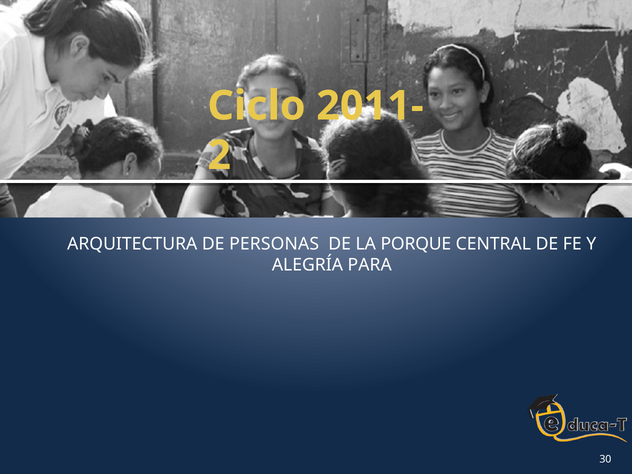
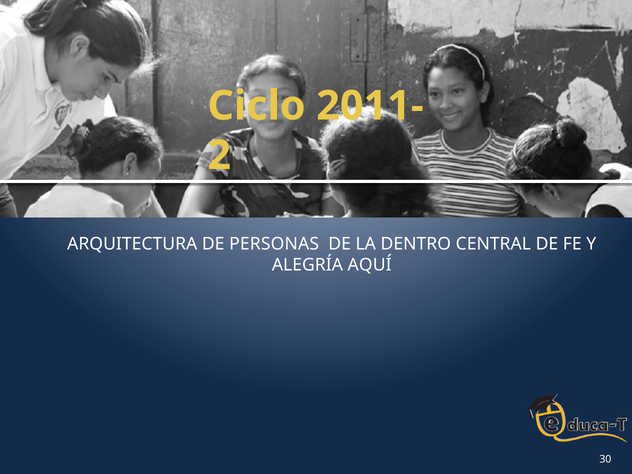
PORQUE: PORQUE -> DENTRO (416, 244)
PARA: PARA -> AQUÍ (370, 265)
